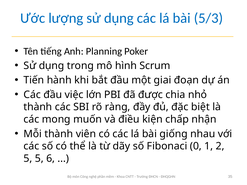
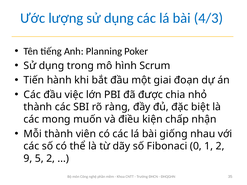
5/3: 5/3 -> 4/3 (208, 18)
5: 5 -> 9 (28, 159)
5 6: 6 -> 2 (51, 159)
